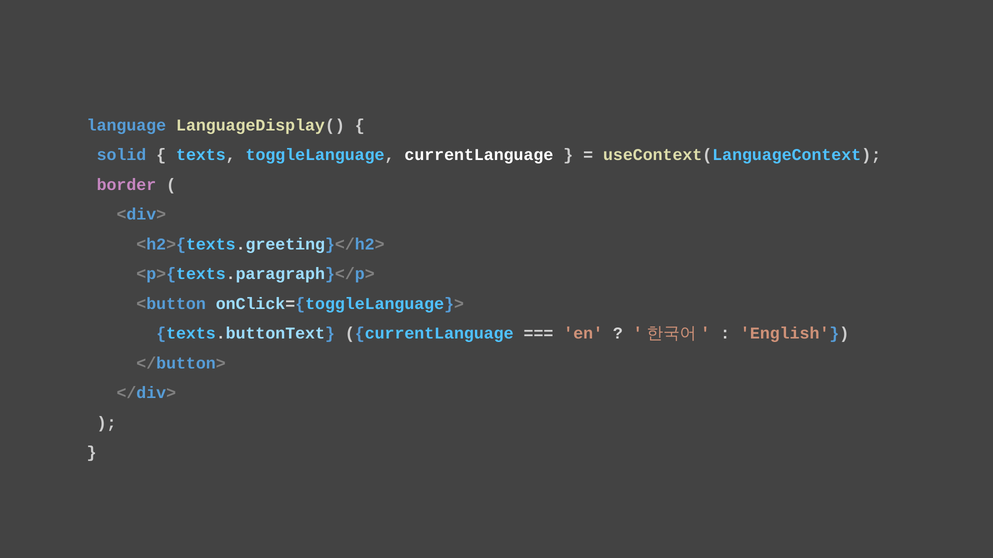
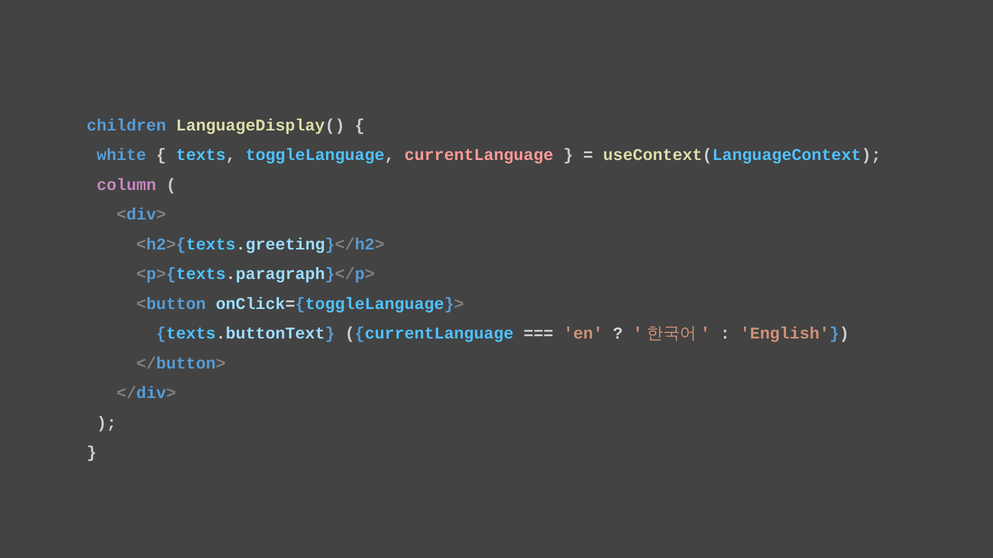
language: language -> children (126, 125)
solid: solid -> white (121, 155)
currentLanguage colour: white -> pink (479, 155)
border: border -> column (126, 185)
